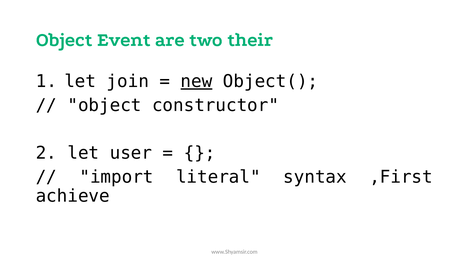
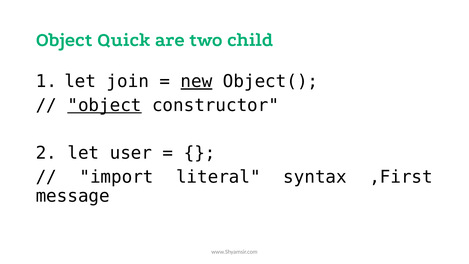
Event: Event -> Quick (124, 39)
their: their -> child (250, 39)
object underline: none -> present (104, 105)
achieve: achieve -> message (73, 196)
